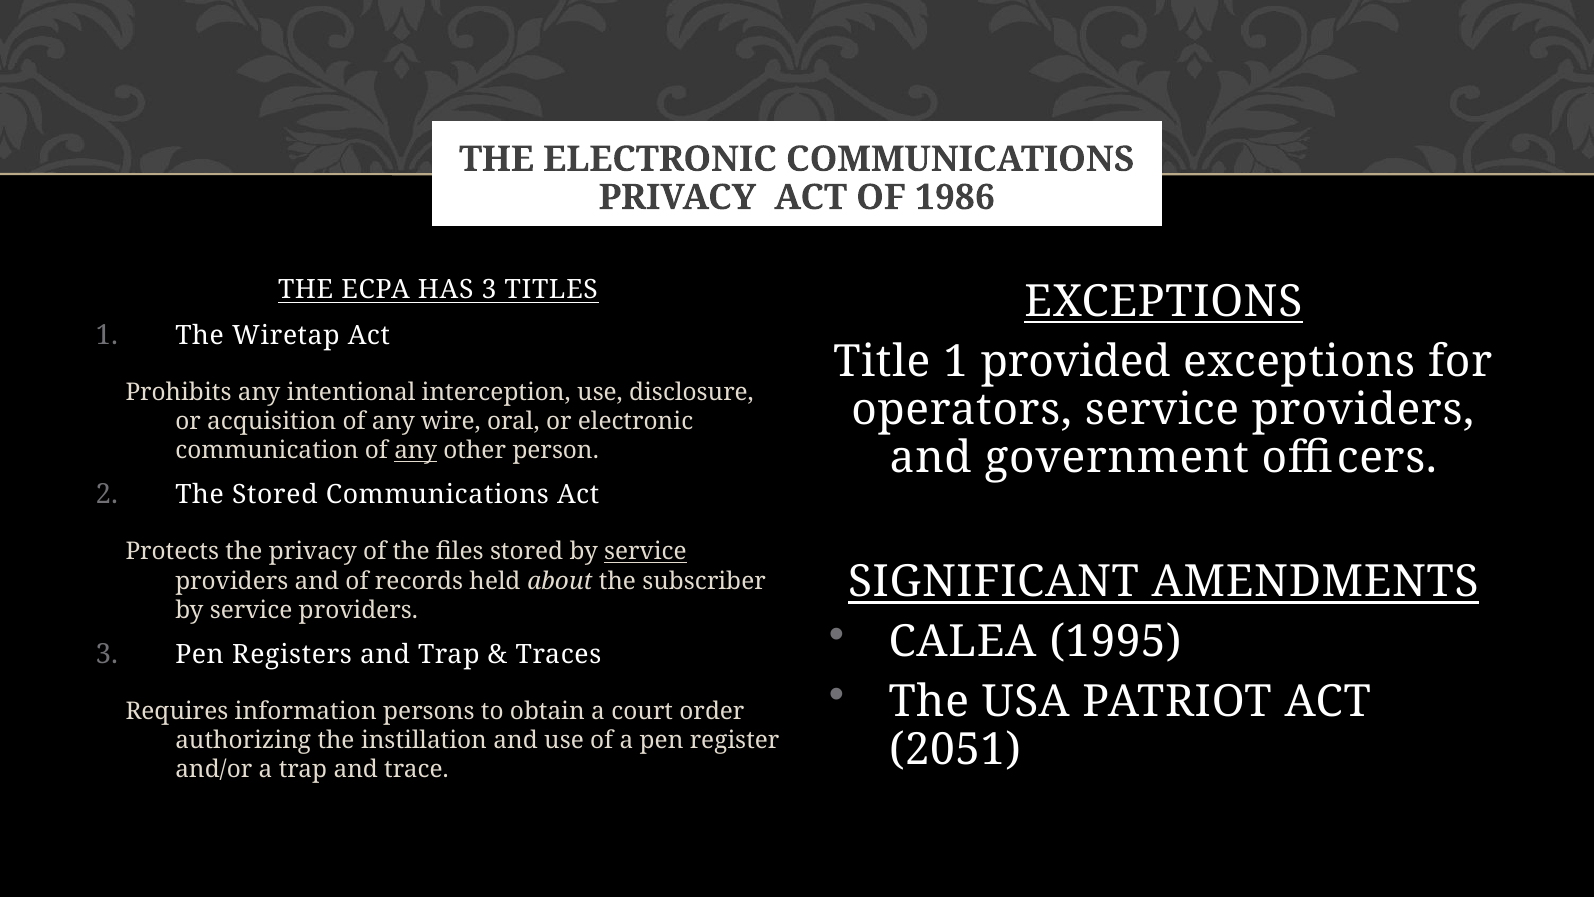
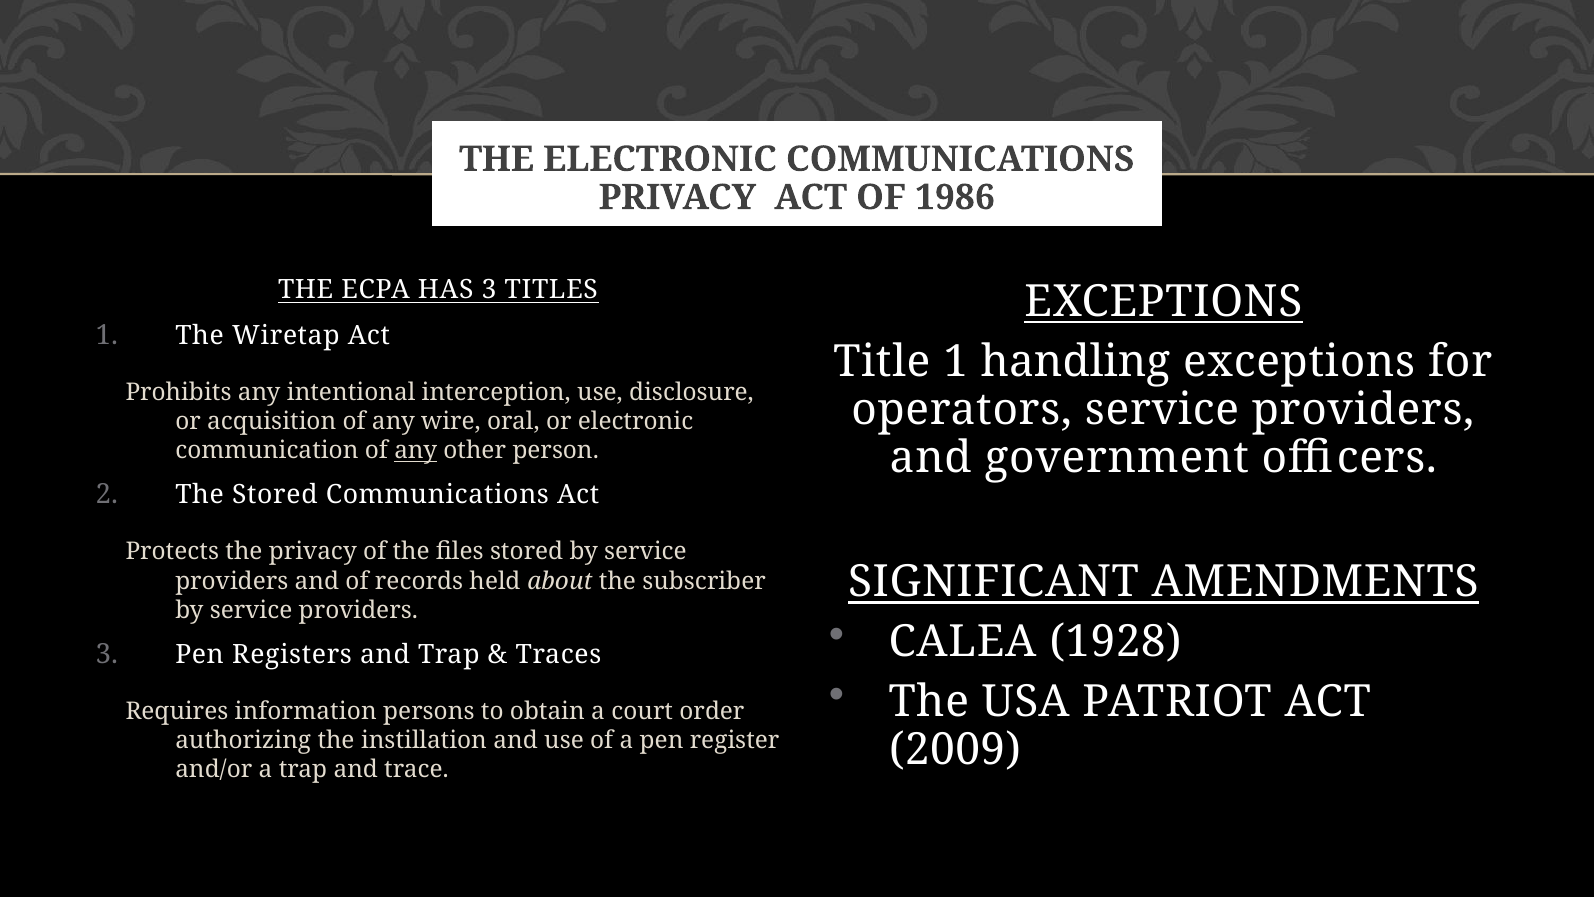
provided: provided -> handling (1076, 362)
service underline: present -> none (645, 552)
1995: 1995 -> 1928 (1116, 642)
2051: 2051 -> 2009 (955, 749)
